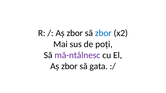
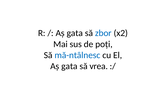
zbor: zbor -> gata (75, 33)
mă-ntâlnesc colour: purple -> blue (77, 55)
zbor: zbor -> gata (69, 66)
gata: gata -> vrea (99, 66)
